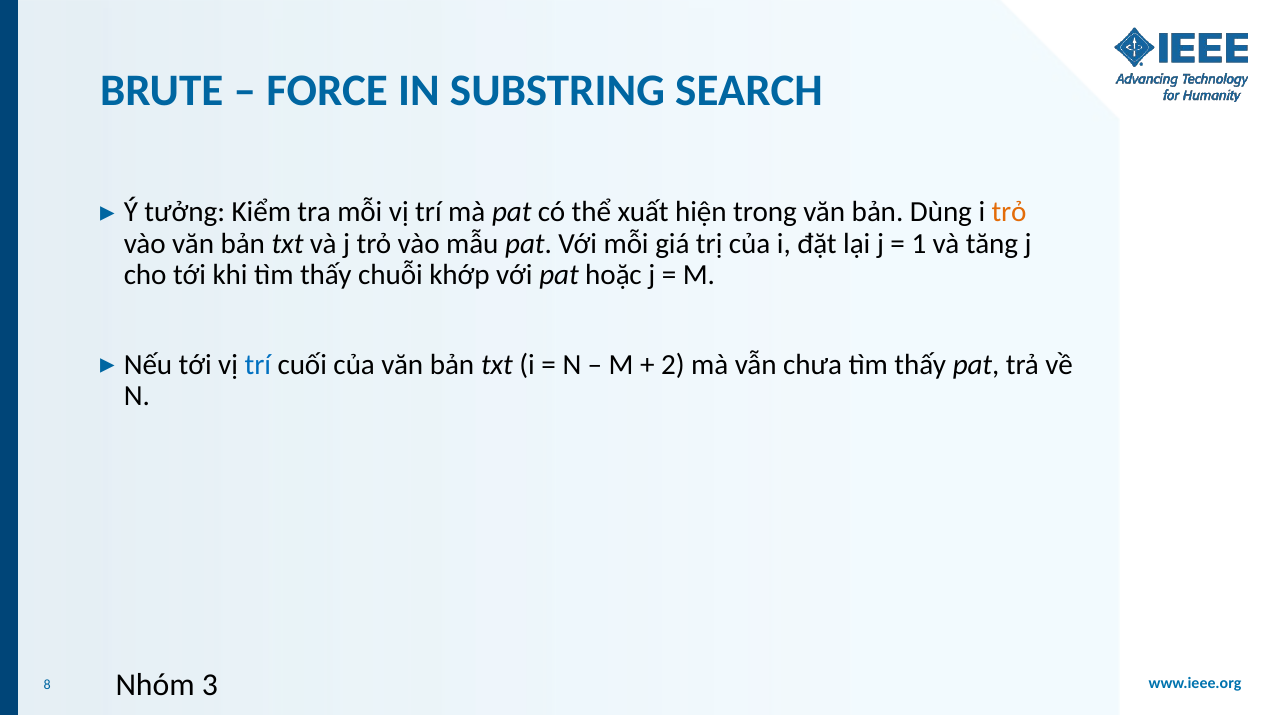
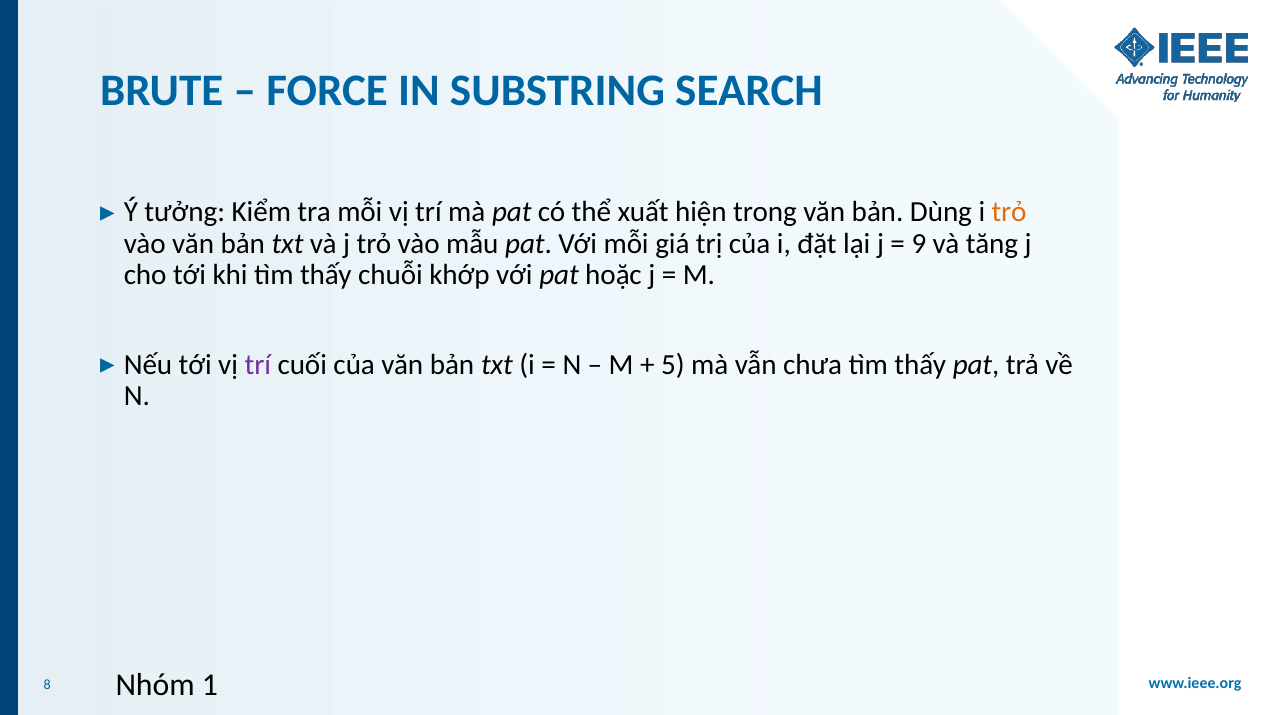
1: 1 -> 9 (919, 244)
trí colour: blue -> purple (258, 364)
2: 2 -> 5 (673, 364)
3: 3 -> 1 (210, 685)
